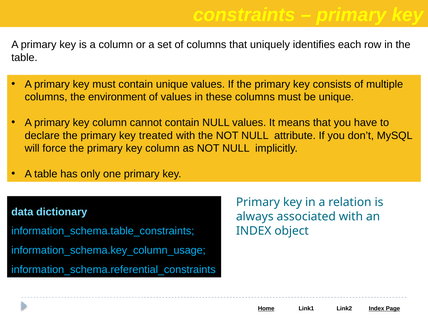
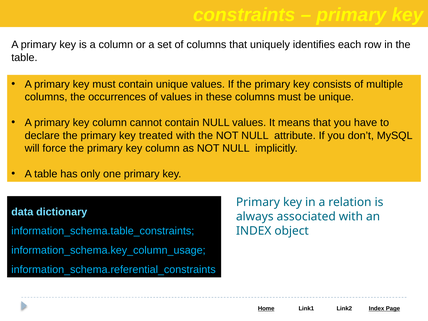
environment: environment -> occurrences (117, 97)
